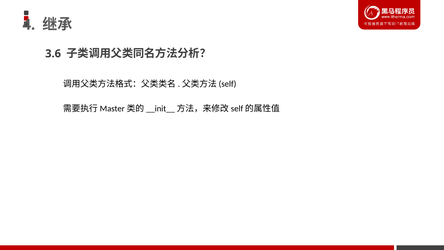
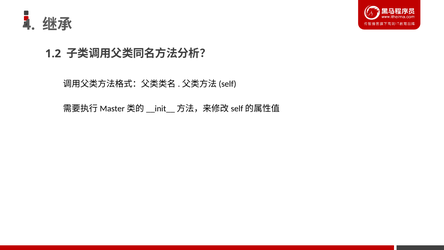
3.6: 3.6 -> 1.2 (53, 54)
